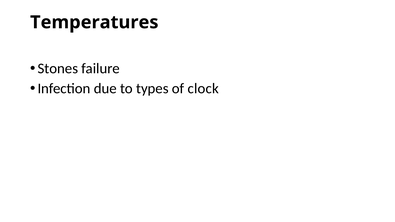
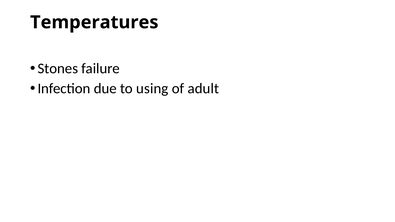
types: types -> using (152, 89)
clock: clock -> adult (203, 89)
